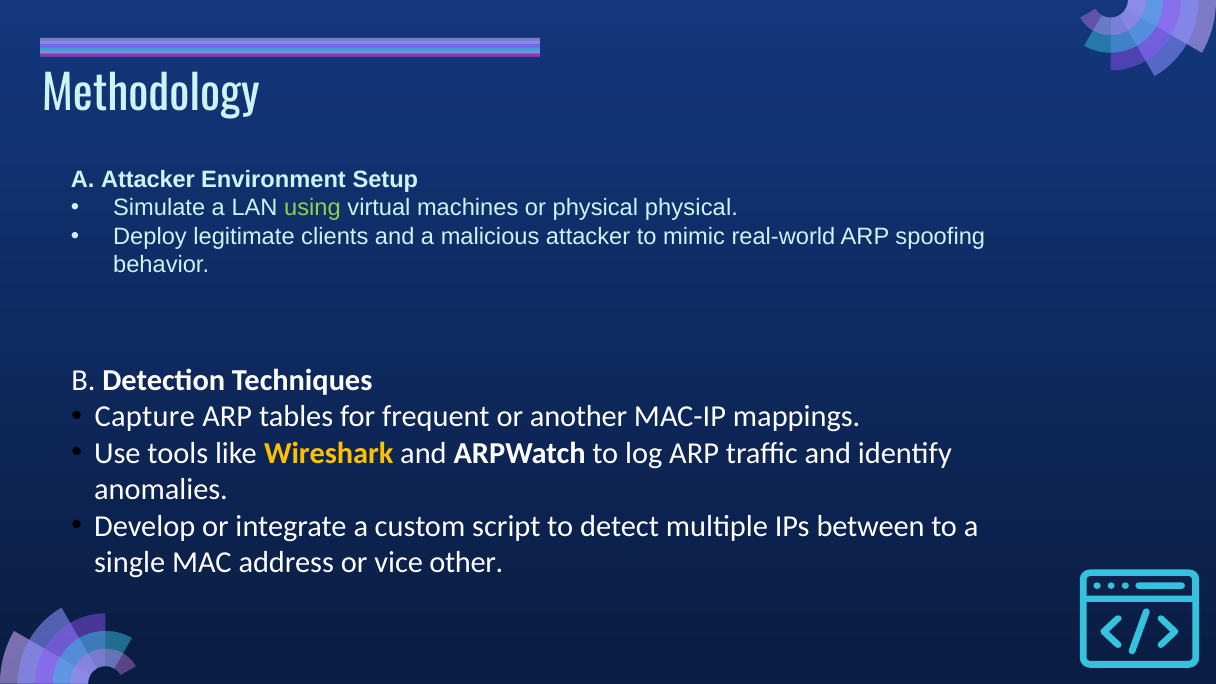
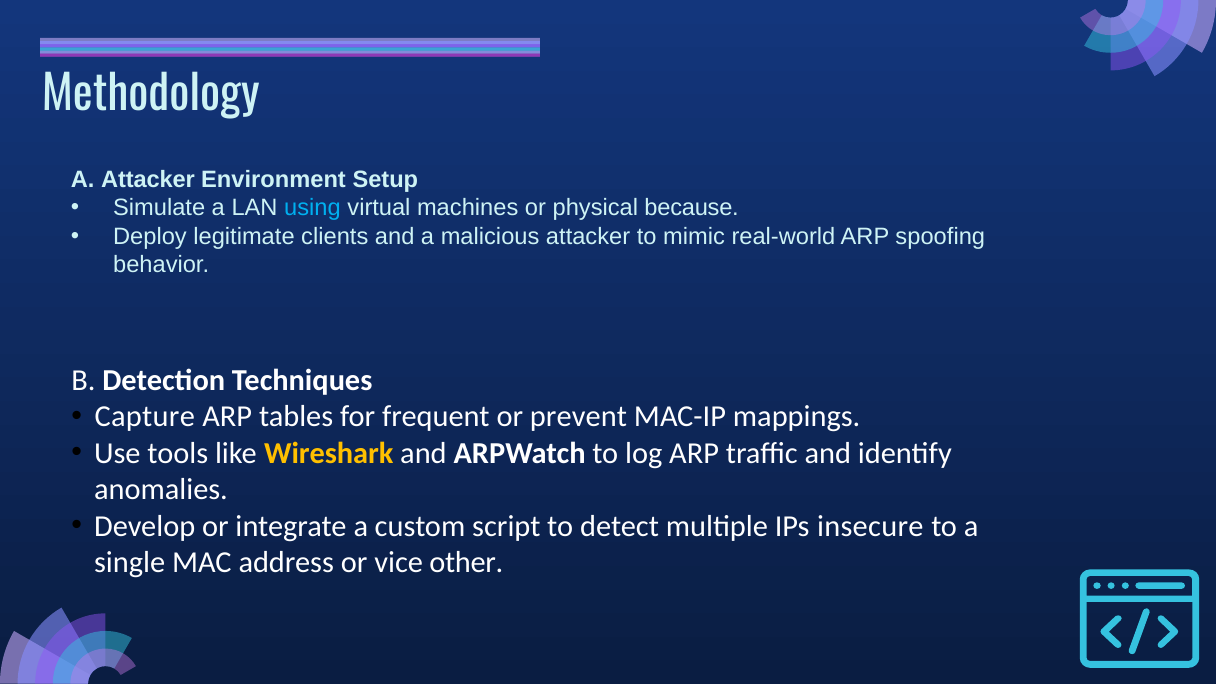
using colour: light green -> light blue (312, 208)
physical physical: physical -> because (692, 208)
another: another -> prevent (578, 417)
between: between -> insecure (870, 526)
